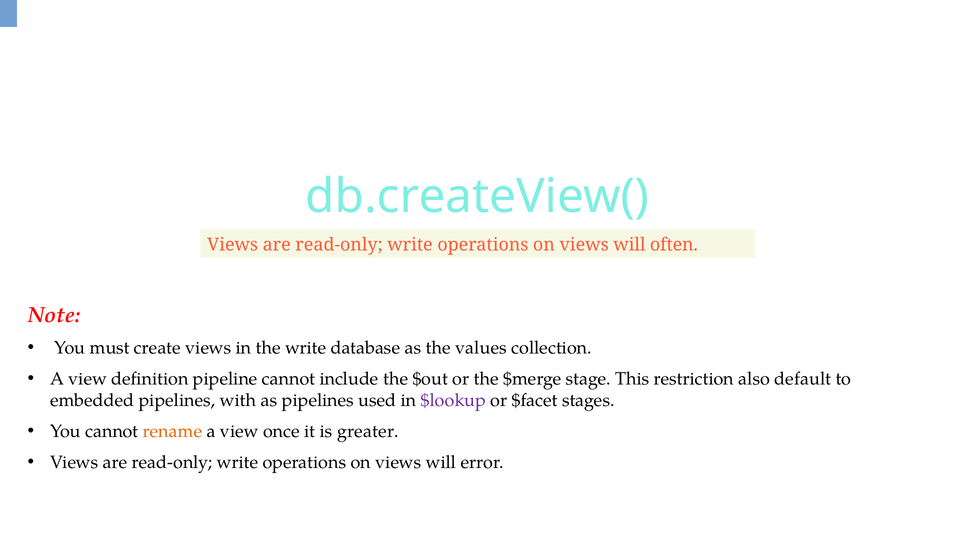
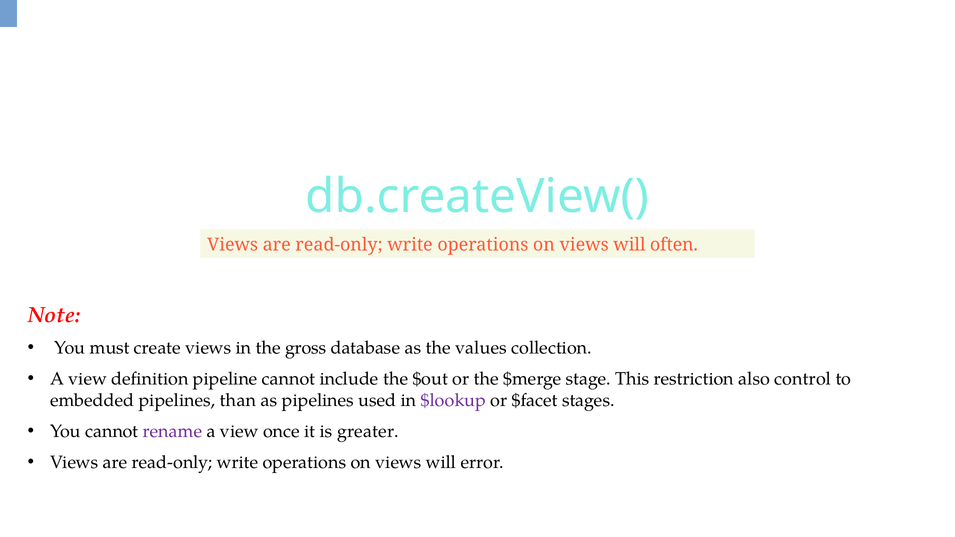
the write: write -> gross (306, 348)
default: default -> control (803, 379)
with: with -> than (238, 401)
rename colour: orange -> purple (172, 432)
